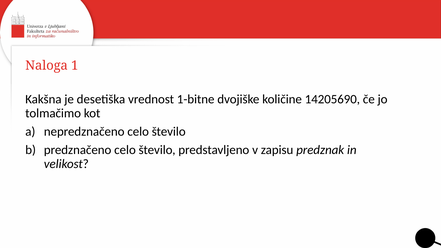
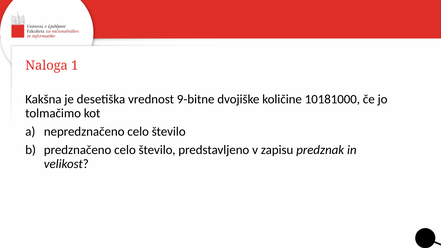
1-bitne: 1-bitne -> 9-bitne (196, 99)
14205690: 14205690 -> 10181000 (332, 99)
